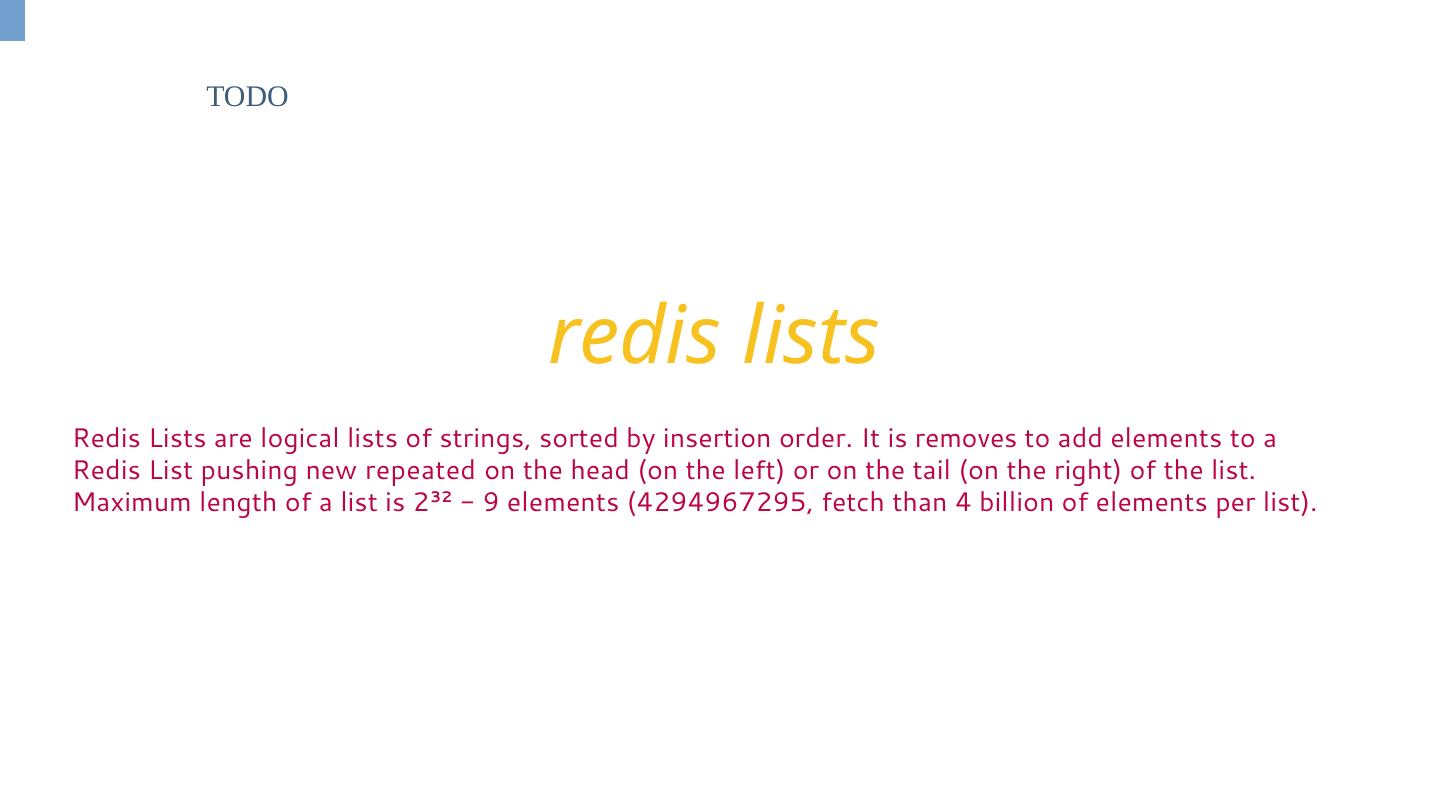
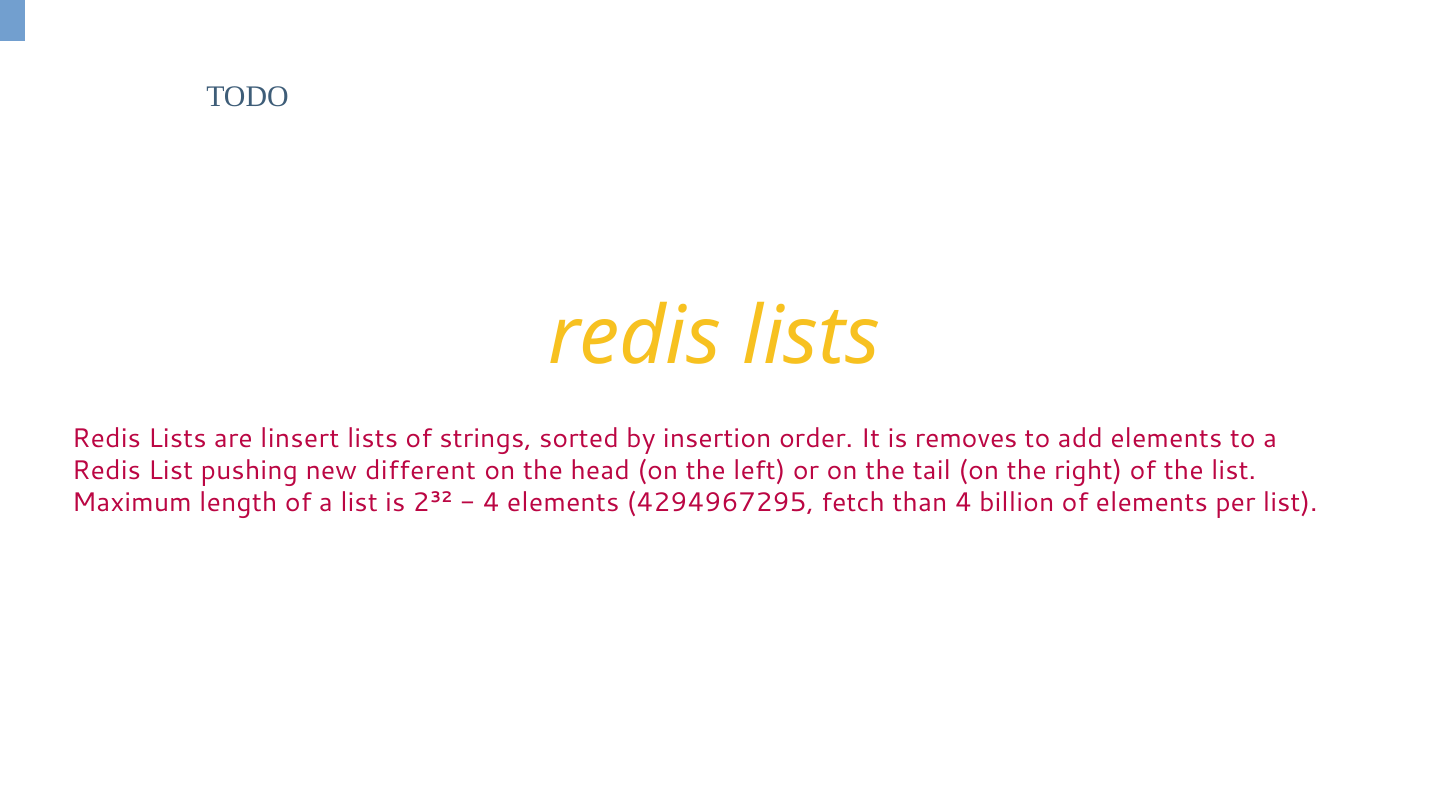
logical: logical -> linsert (300, 438)
repeated: repeated -> different (421, 470)
9: 9 -> 4 (491, 502)
